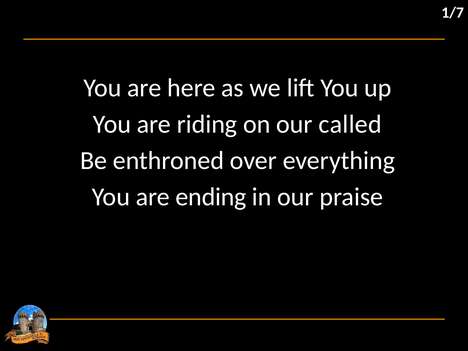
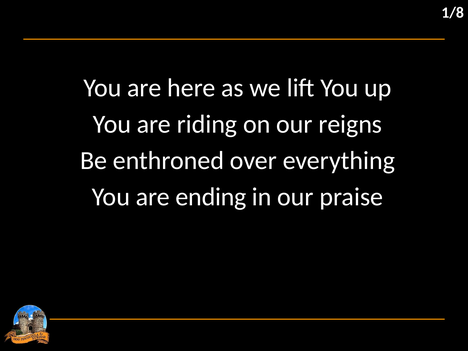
1/7: 1/7 -> 1/8 (453, 13)
called: called -> reigns (350, 124)
